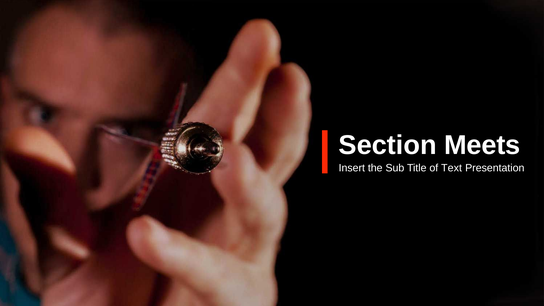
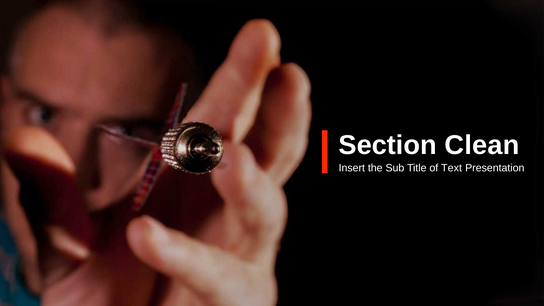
Meets: Meets -> Clean (482, 145)
